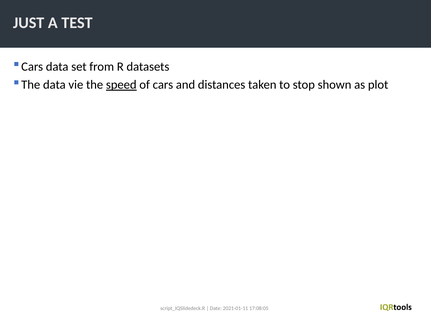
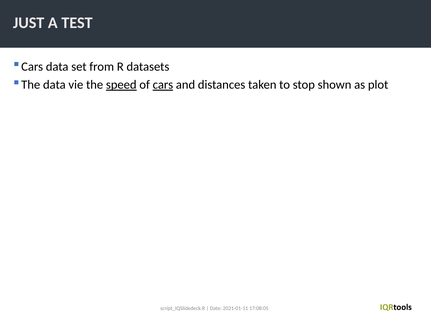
cars underline: none -> present (163, 85)
